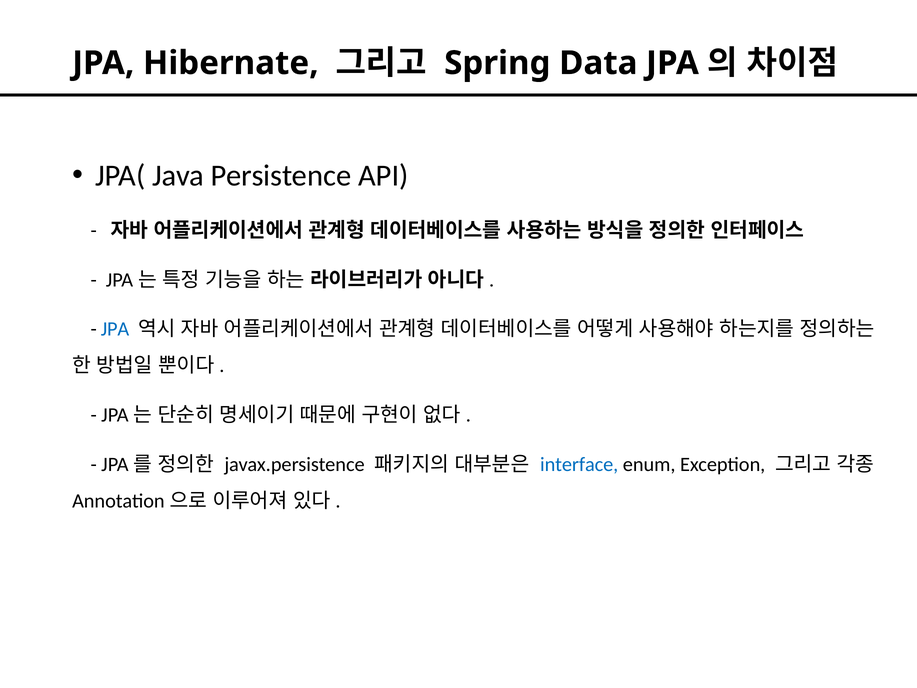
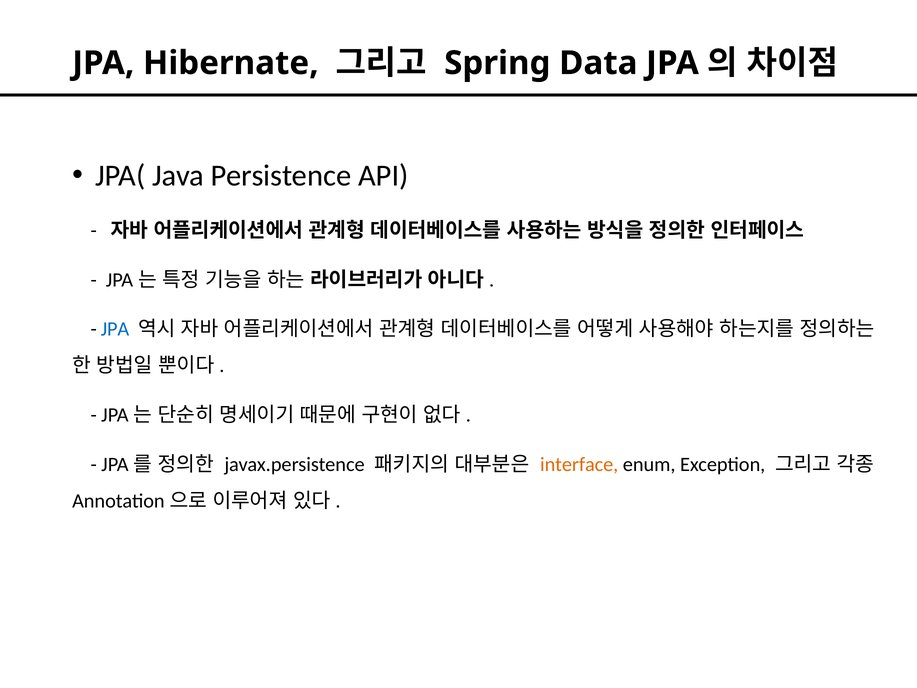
interface colour: blue -> orange (579, 464)
